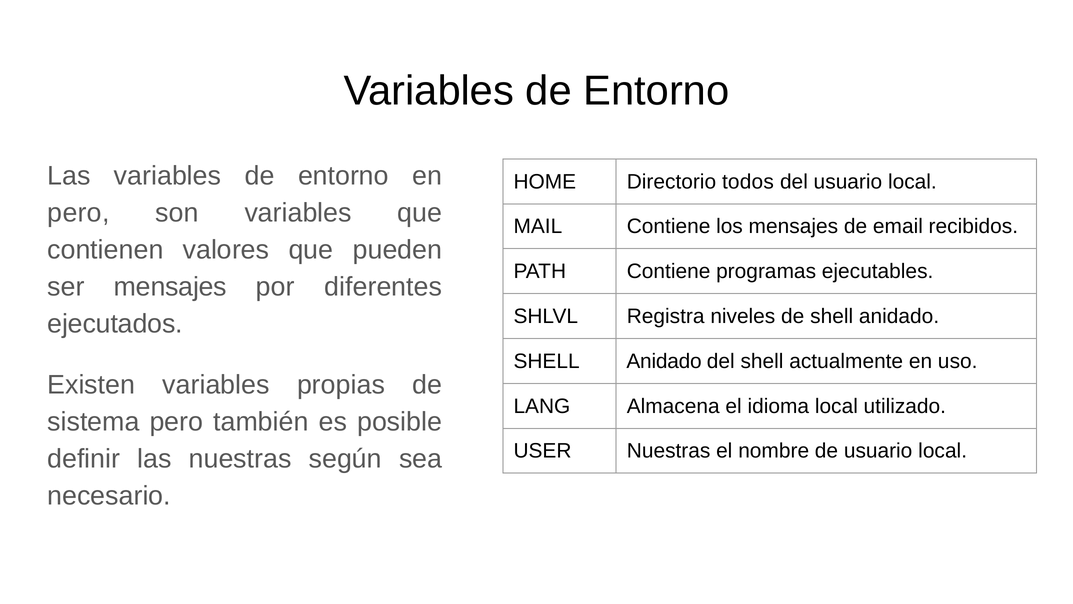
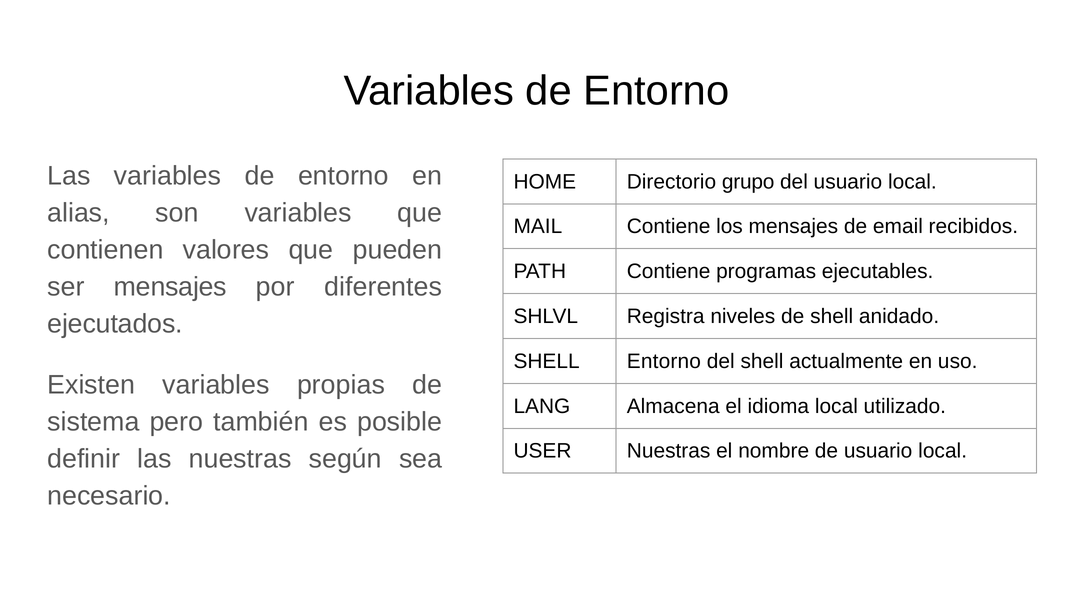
todos: todos -> grupo (748, 182)
pero: pero -> alias (79, 213)
Anidado: Anidado -> Entorno (664, 361)
